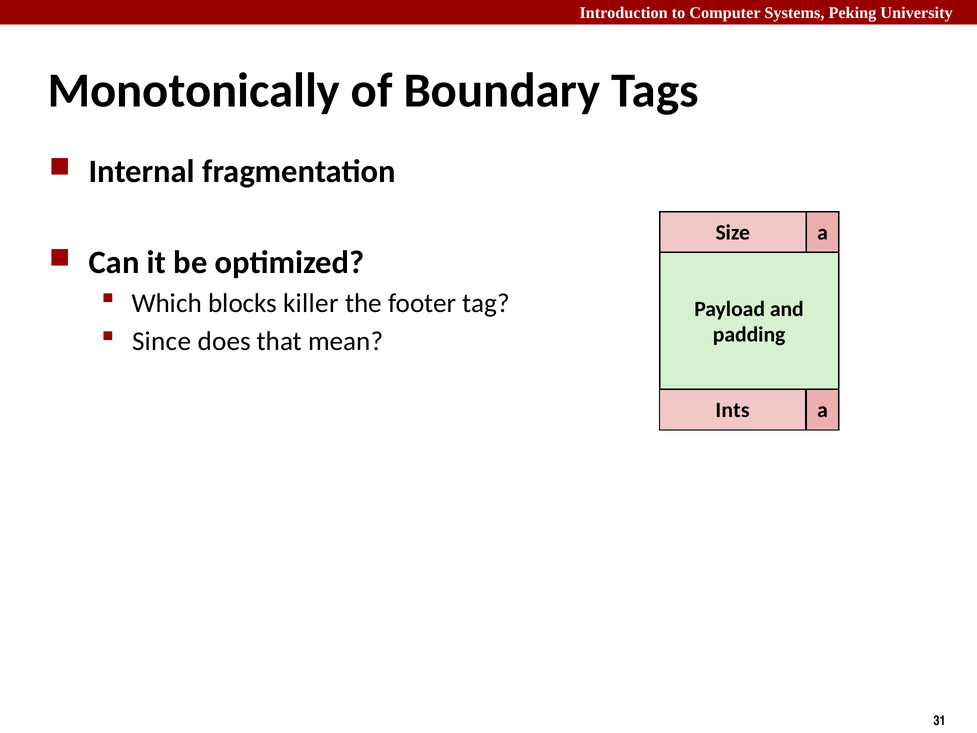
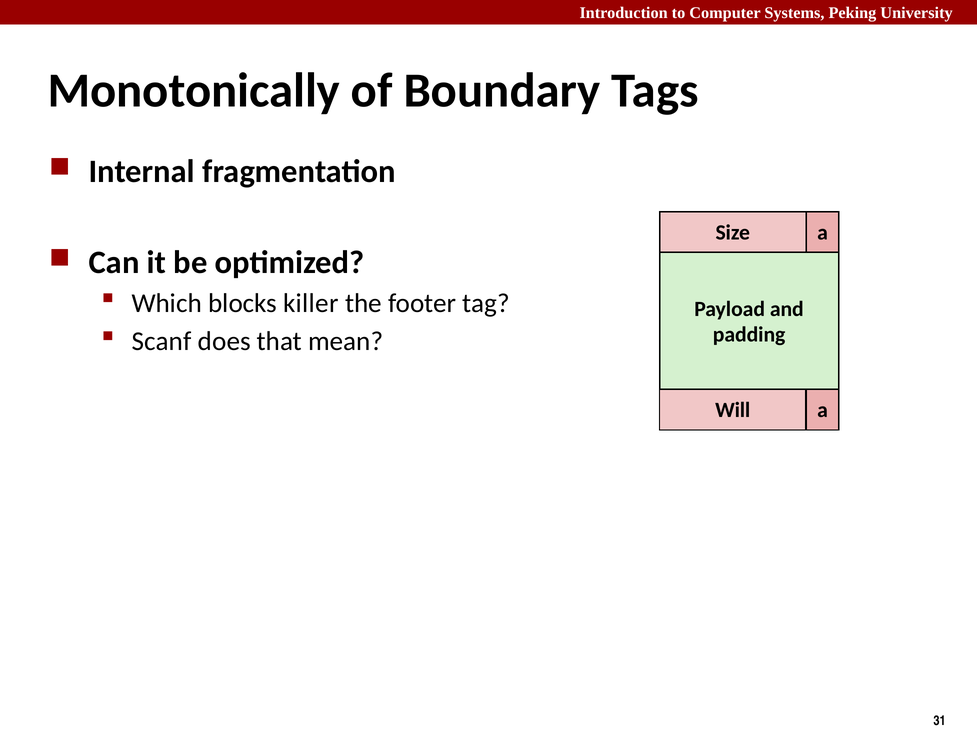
Since: Since -> Scanf (162, 341)
Ints: Ints -> Will (733, 410)
